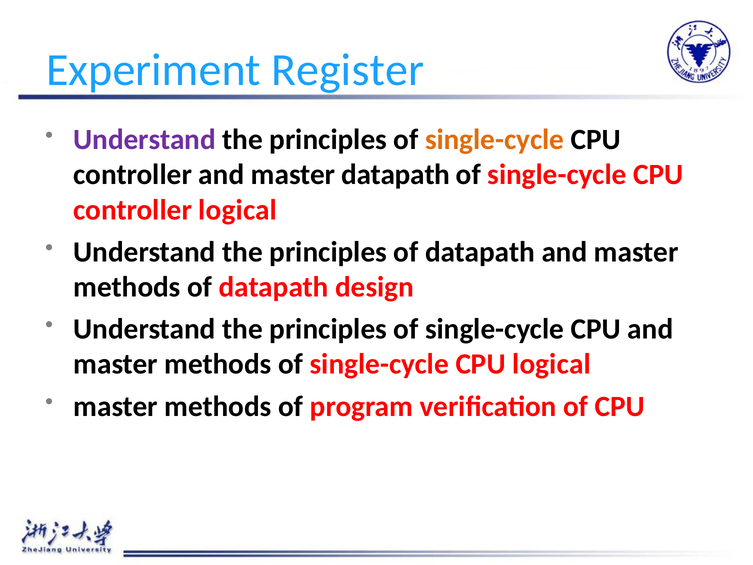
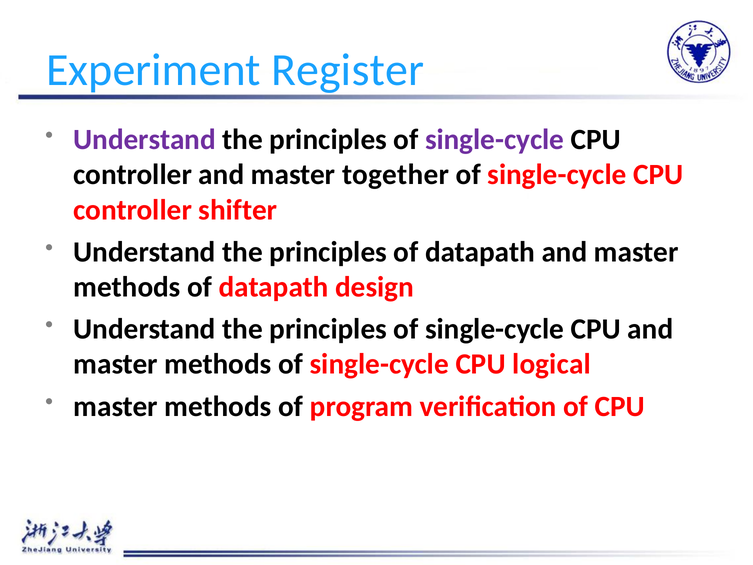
single-cycle colour: orange -> purple (495, 140)
master datapath: datapath -> together (395, 175)
controller logical: logical -> shifter (238, 210)
